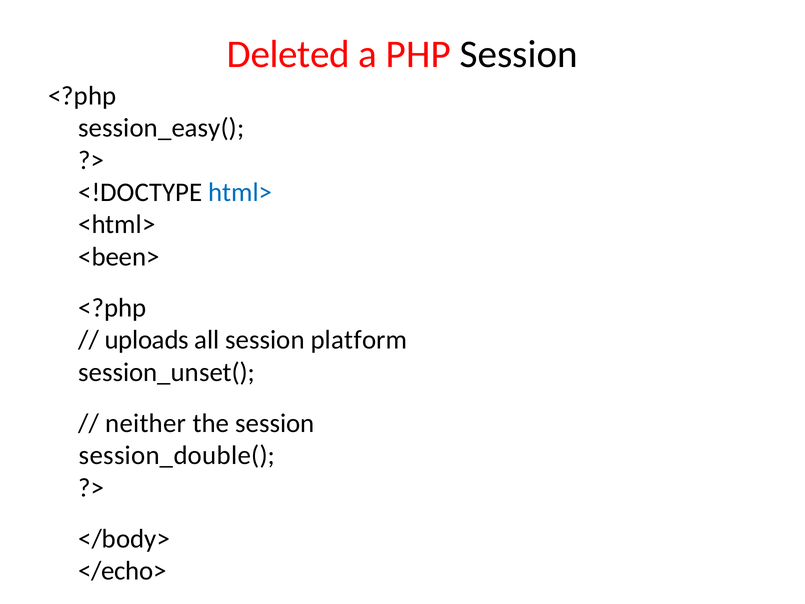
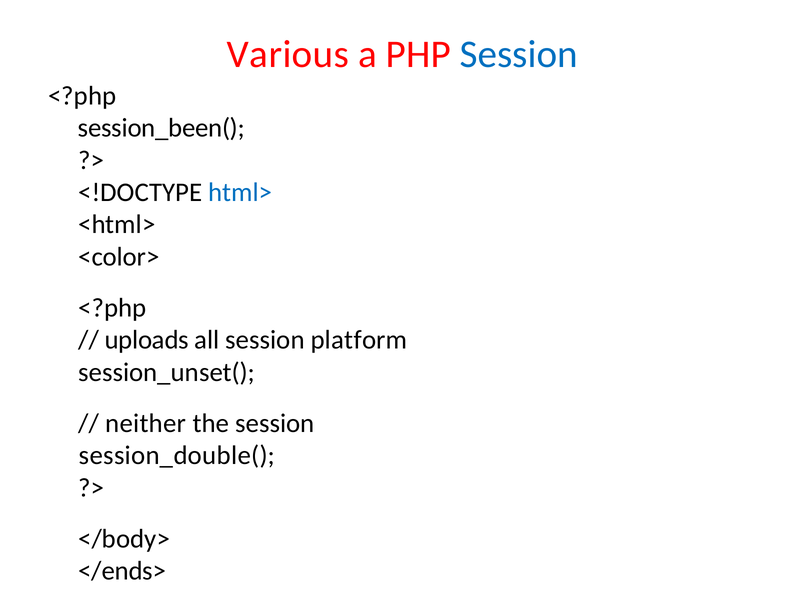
Deleted: Deleted -> Various (288, 54)
Session colour: black -> blue (519, 54)
session_easy(: session_easy( -> session_been( (161, 128)
<been>: <been> -> <color> (119, 257)
</echo>: </echo> -> </ends> (122, 571)
